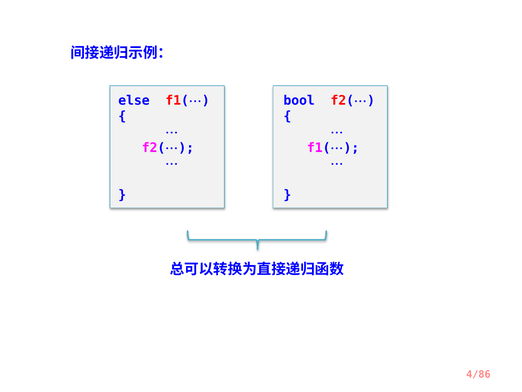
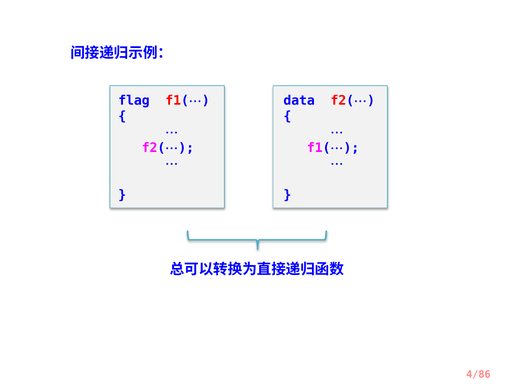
else: else -> flag (134, 101)
bool: bool -> data (299, 101)
